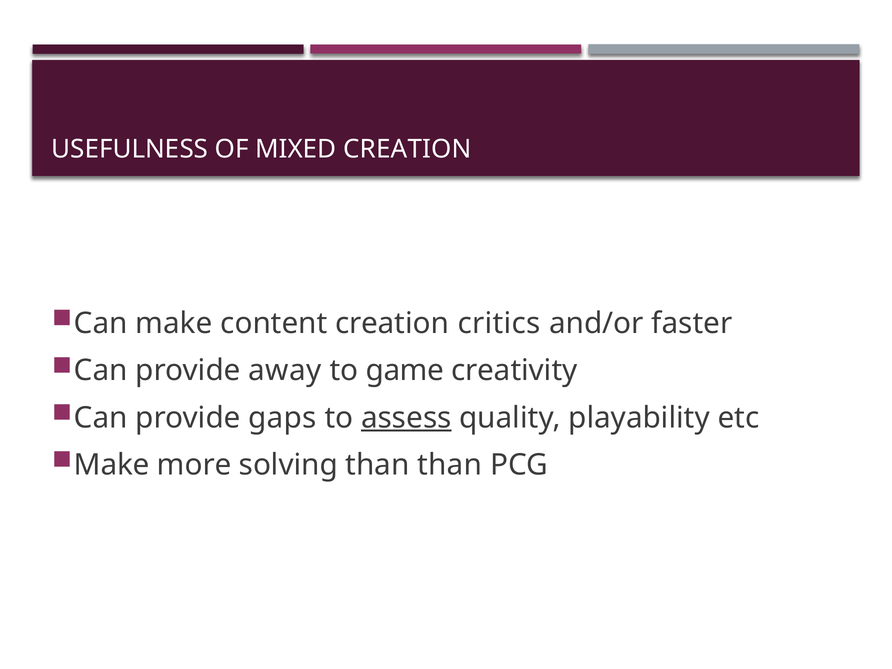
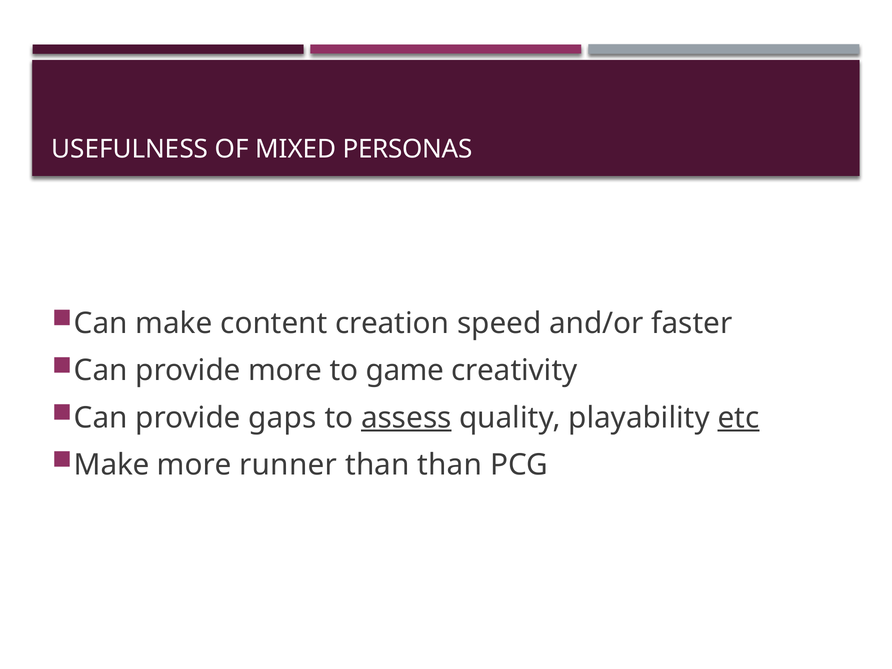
MIXED CREATION: CREATION -> PERSONAS (408, 149)
critics: critics -> speed (499, 323)
provide away: away -> more (285, 371)
etc underline: none -> present (738, 418)
solving: solving -> runner (288, 465)
